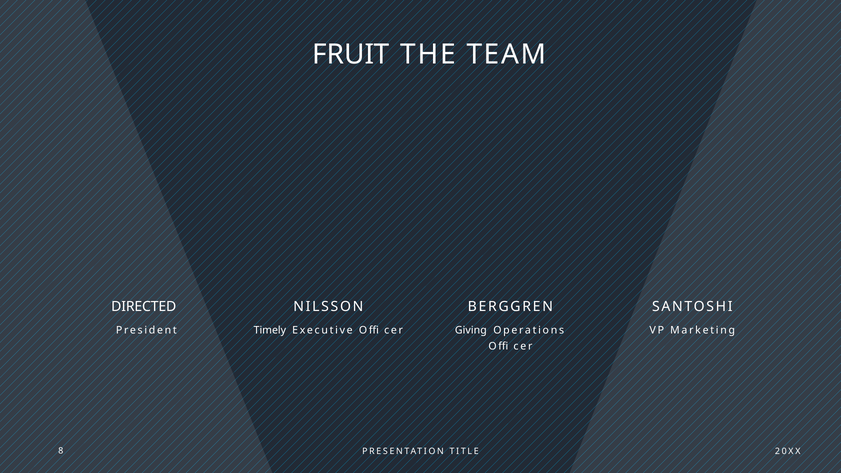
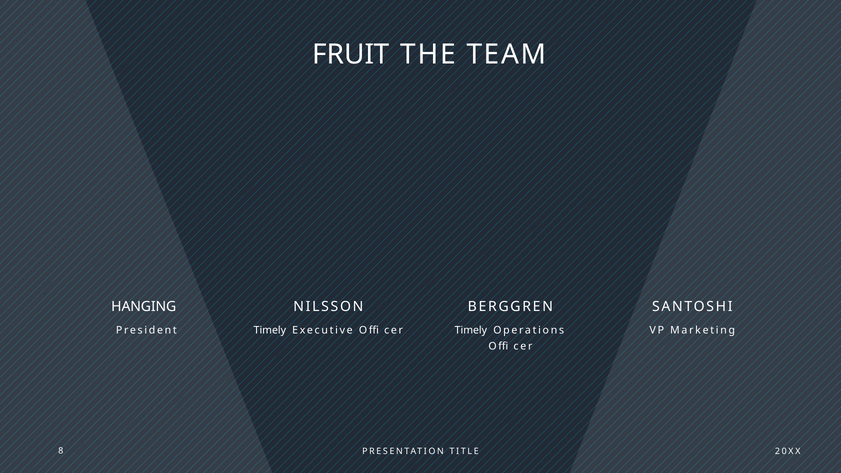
DIRECTED: DIRECTED -> HANGING (144, 306)
Giving: Giving -> Timely (471, 331)
